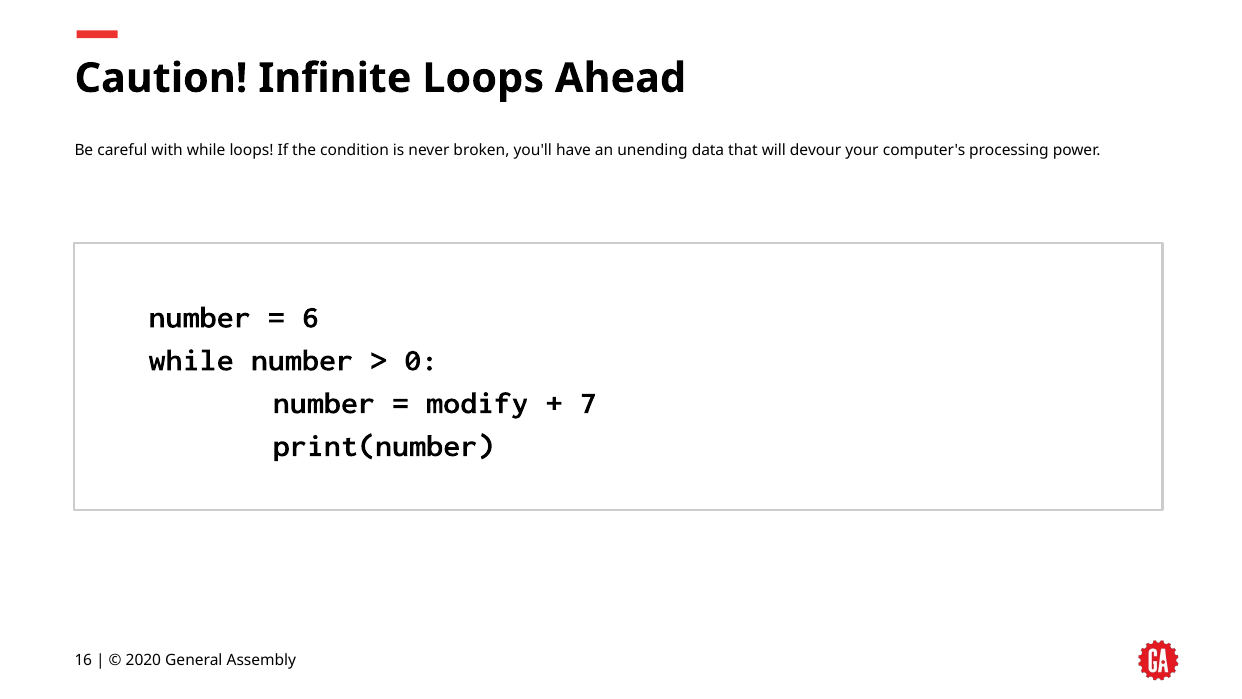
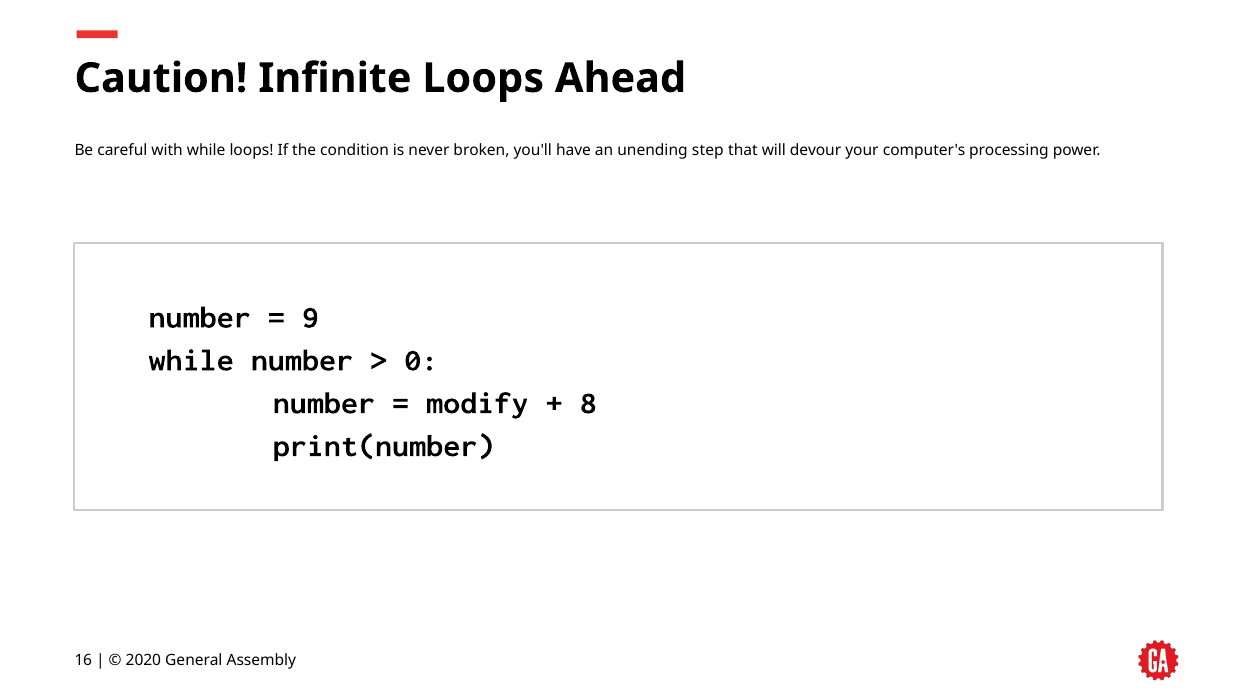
data: data -> step (708, 150)
6: 6 -> 9 (310, 317)
7: 7 -> 8 (588, 403)
